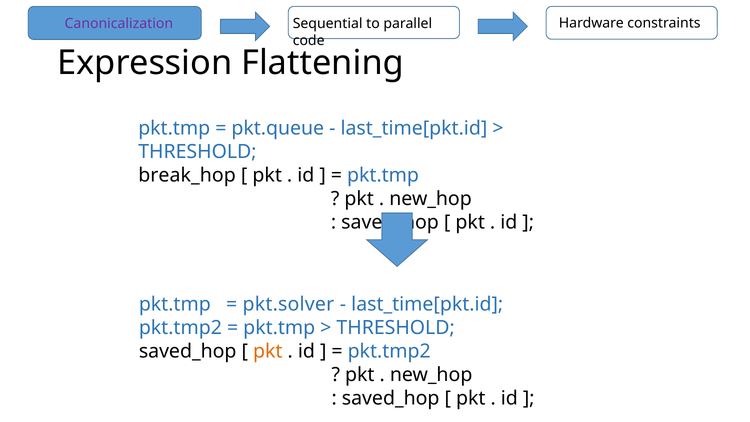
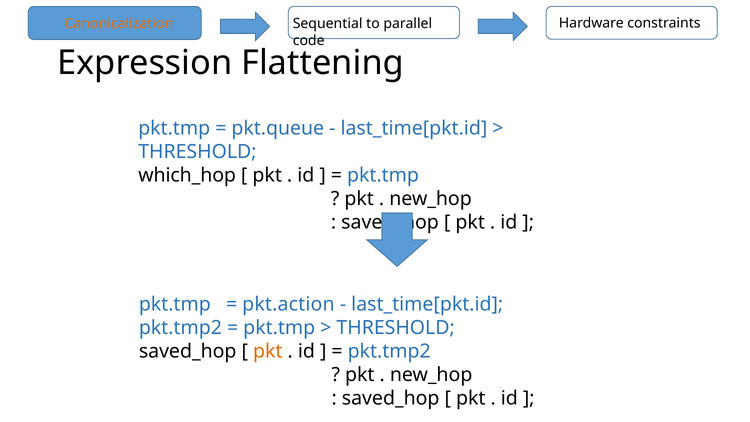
Canonicalization colour: purple -> orange (119, 24)
break_hop: break_hop -> which_hop (187, 175)
pkt.solver: pkt.solver -> pkt.action (288, 304)
